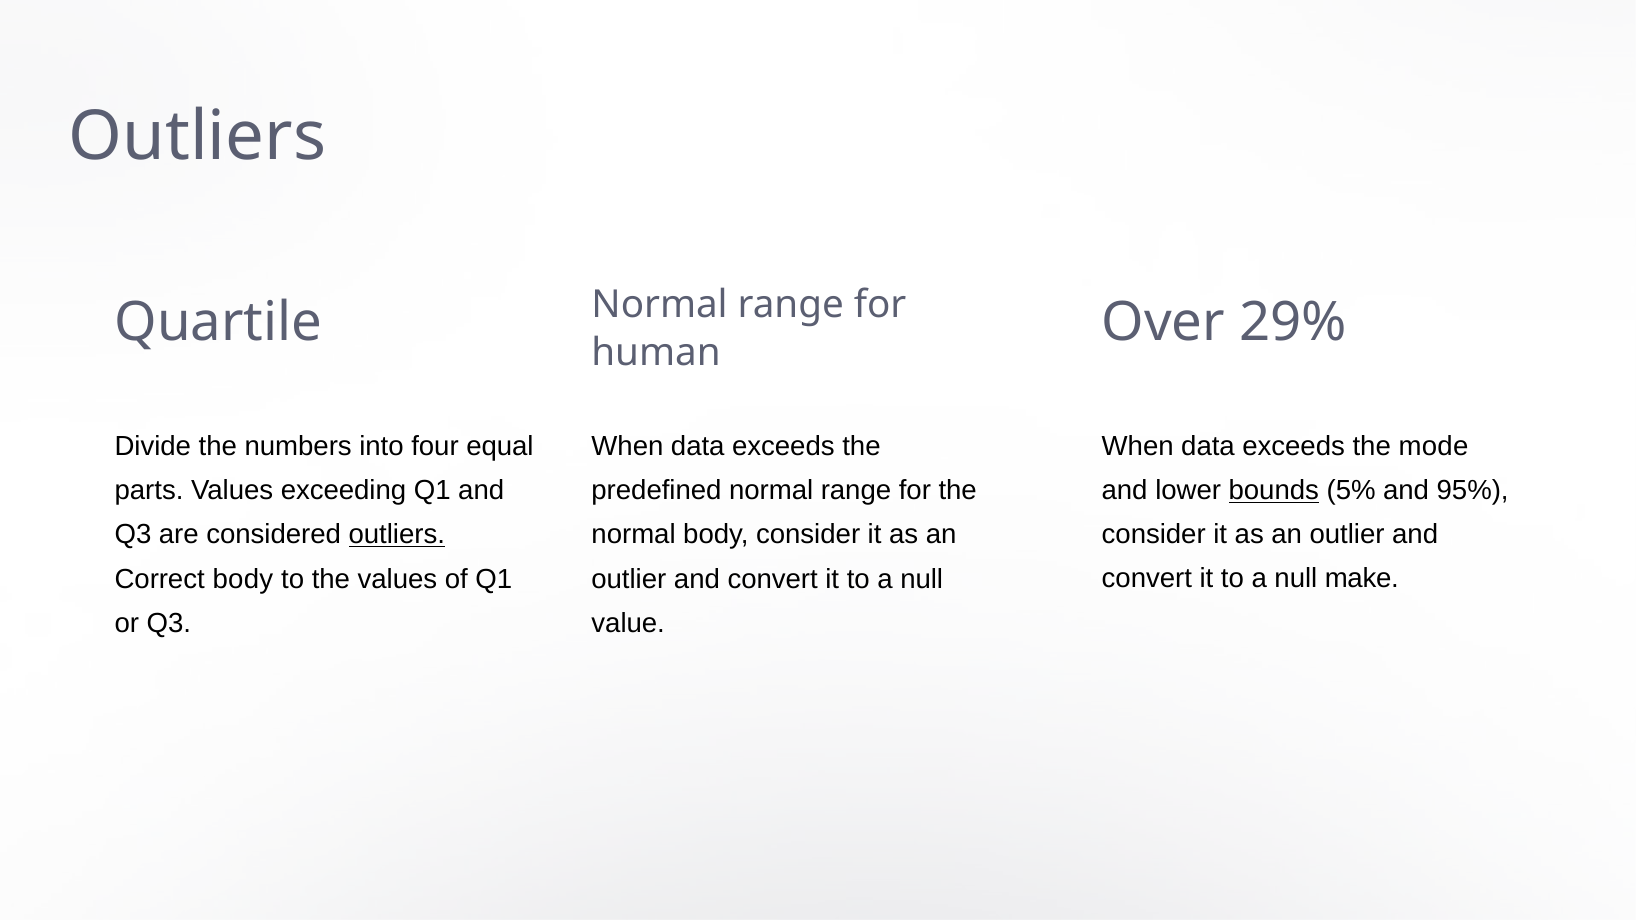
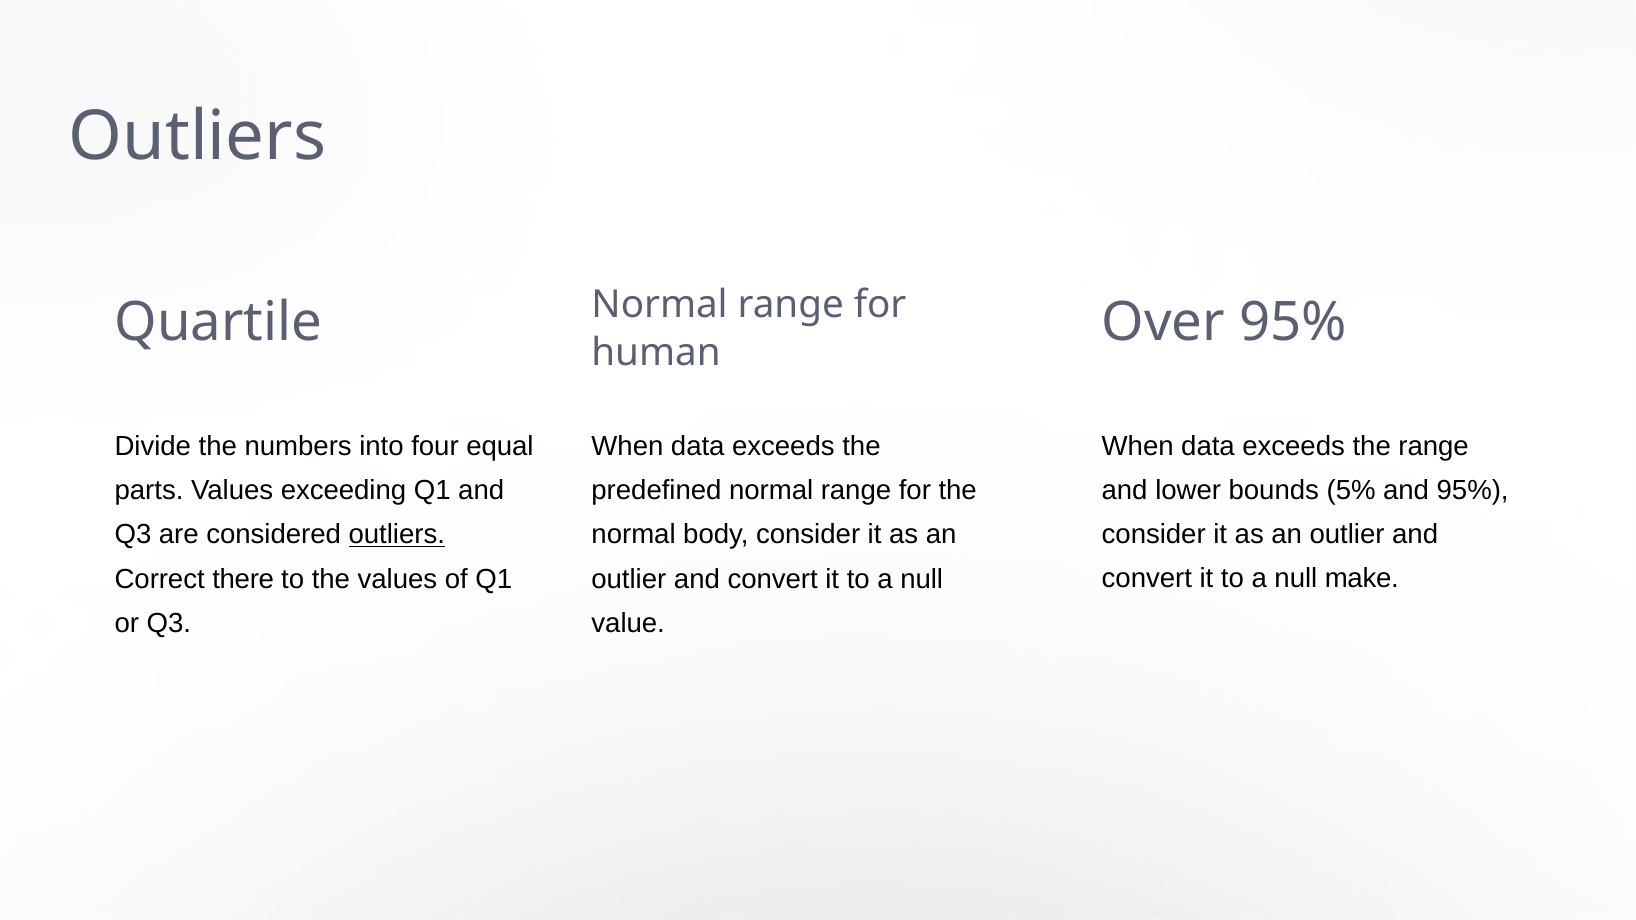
Over 29%: 29% -> 95% (1293, 323)
the mode: mode -> range (1434, 447)
bounds underline: present -> none (1274, 491)
Correct body: body -> there (243, 579)
